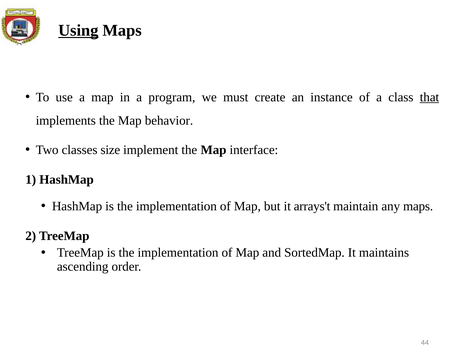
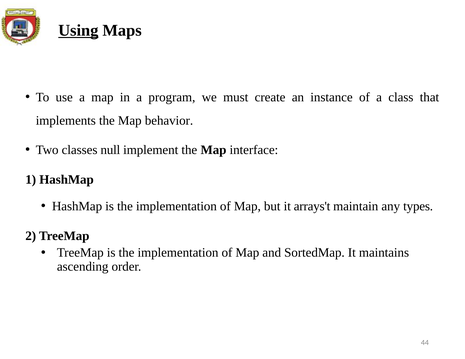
that underline: present -> none (429, 97)
size: size -> null (110, 150)
any maps: maps -> types (418, 206)
